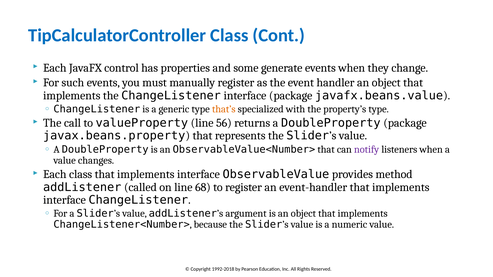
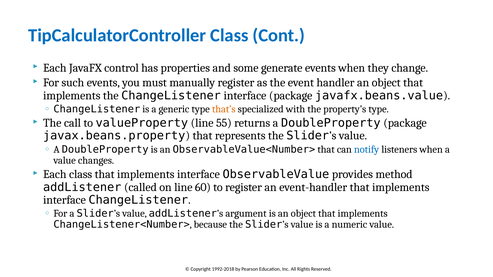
56: 56 -> 55 (224, 123)
notify colour: purple -> blue (367, 150)
68: 68 -> 60 (203, 187)
